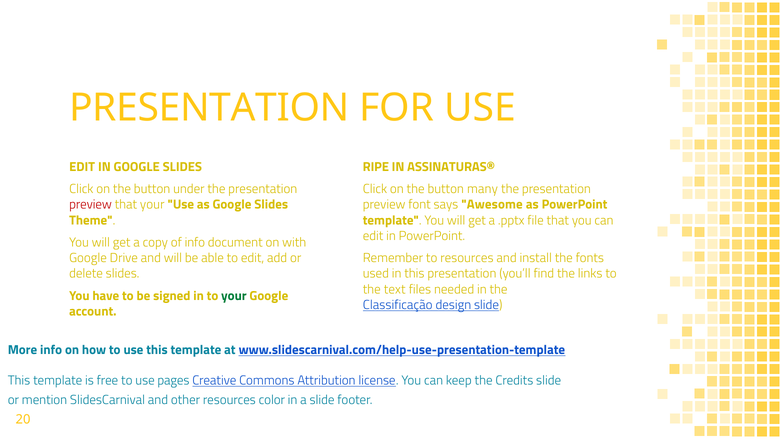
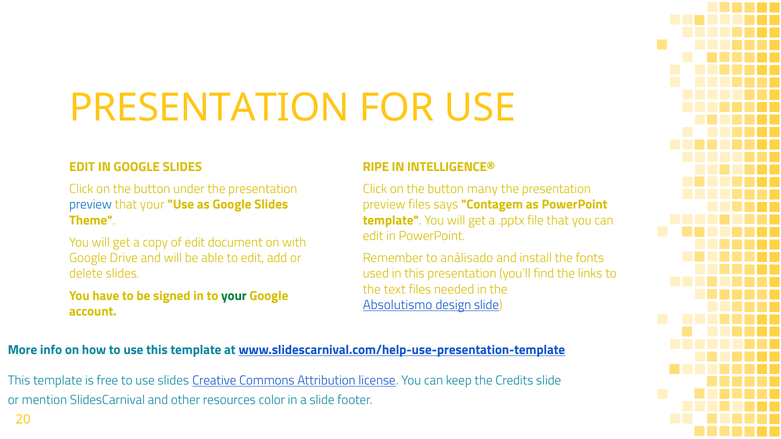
ASSINATURAS®: ASSINATURAS® -> INTELLIGENCE® (451, 167)
preview colour: red -> blue (91, 205)
preview font: font -> files (420, 205)
Awesome: Awesome -> Contagem (492, 205)
of info: info -> edit (195, 243)
to resources: resources -> análisado (467, 258)
Classificação: Classificação -> Absolutismo (398, 305)
use pages: pages -> slides (173, 381)
